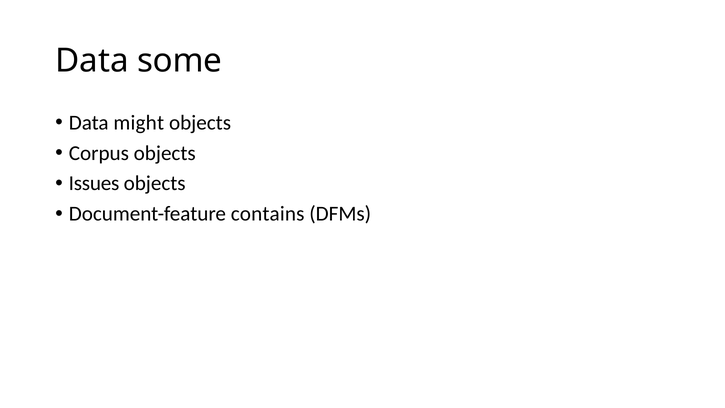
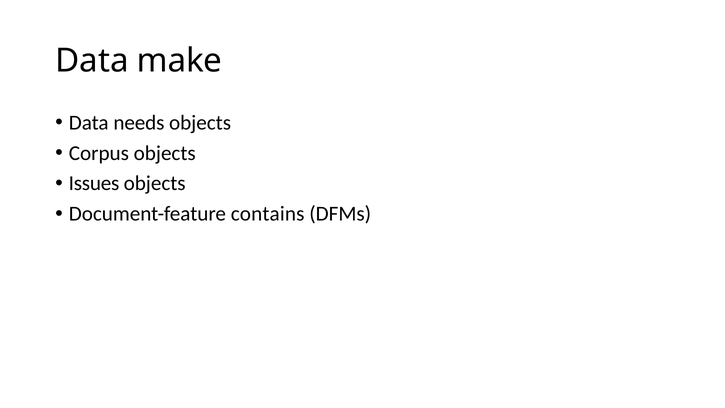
some: some -> make (180, 61)
might: might -> needs (139, 123)
